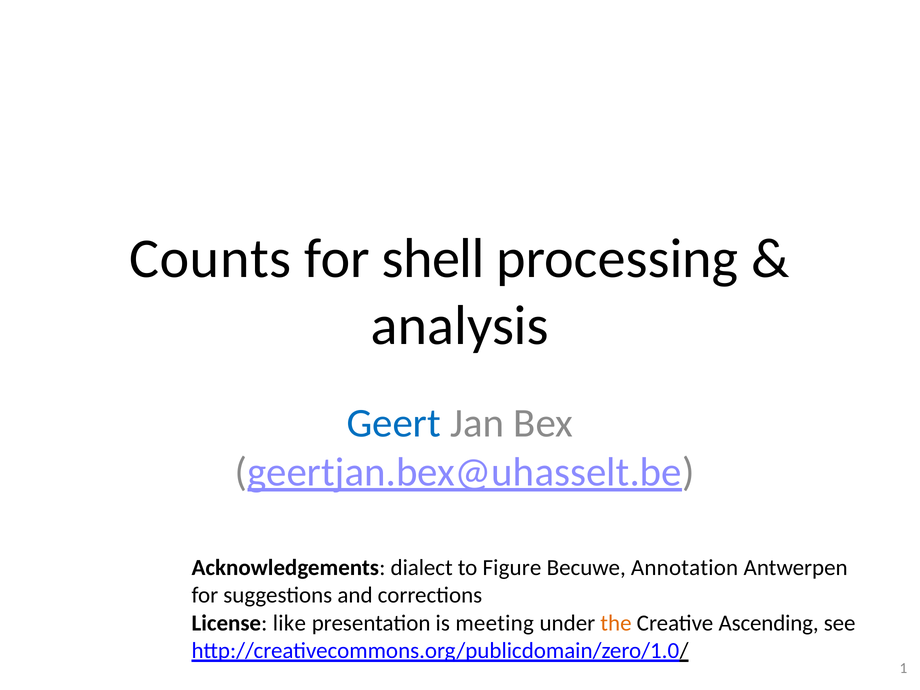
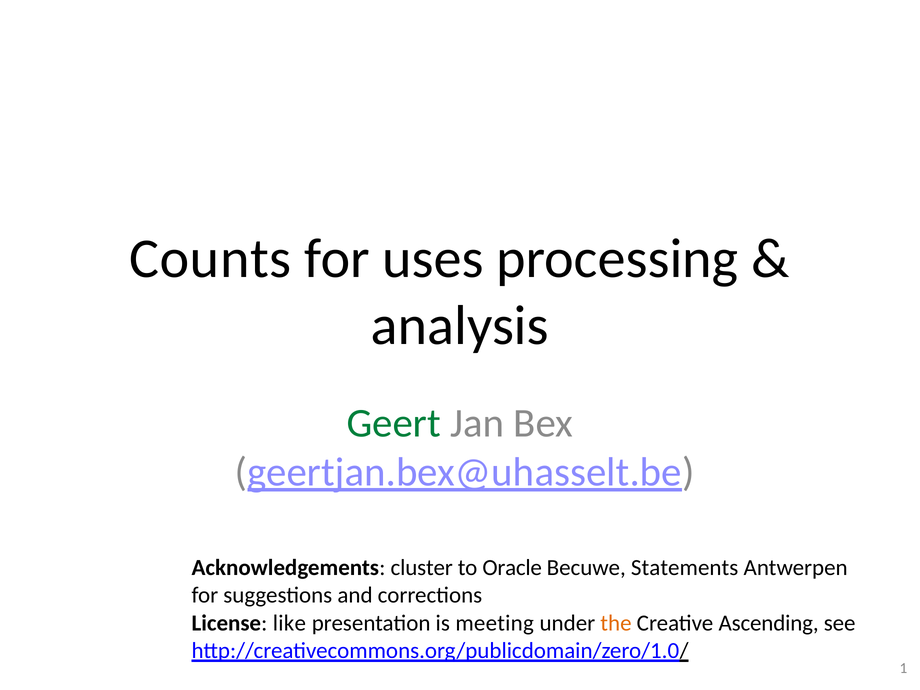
shell: shell -> uses (433, 258)
Geert colour: blue -> green (394, 423)
dialect: dialect -> cluster (422, 568)
Figure: Figure -> Oracle (512, 568)
Annotation: Annotation -> Statements (685, 568)
